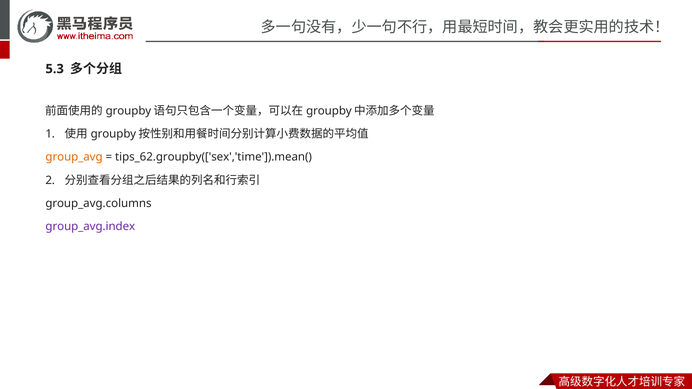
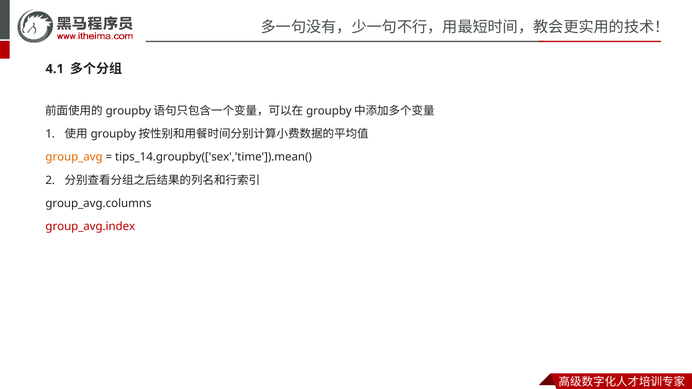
5.3: 5.3 -> 4.1 (55, 69)
tips_62.groupby(['sex','time']).mean(: tips_62.groupby(['sex','time']).mean( -> tips_14.groupby(['sex','time']).mean( (214, 157)
group_avg.index colour: purple -> red (90, 226)
